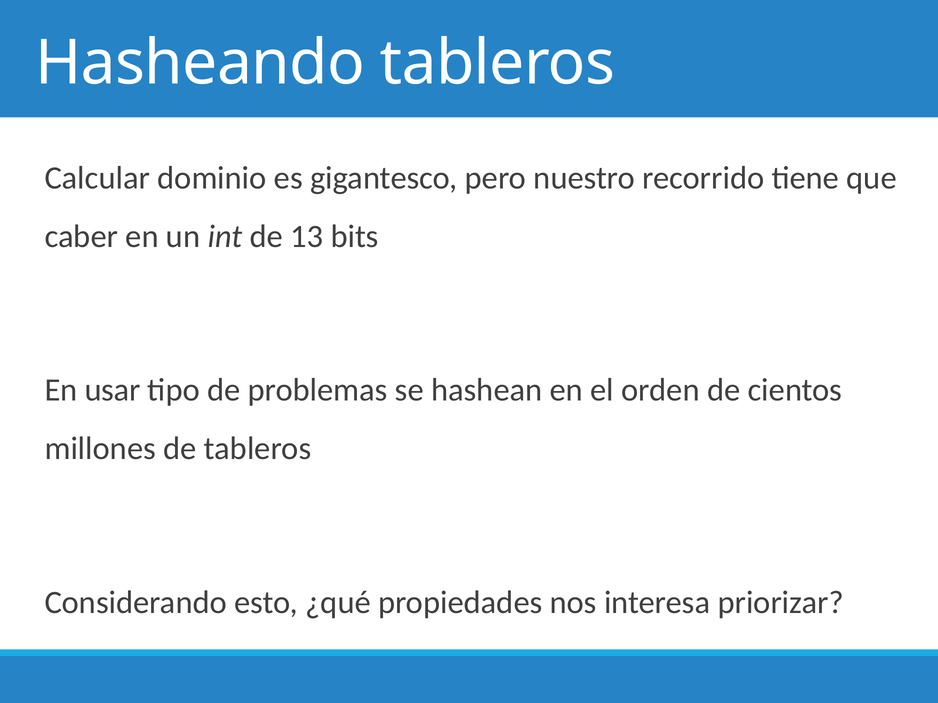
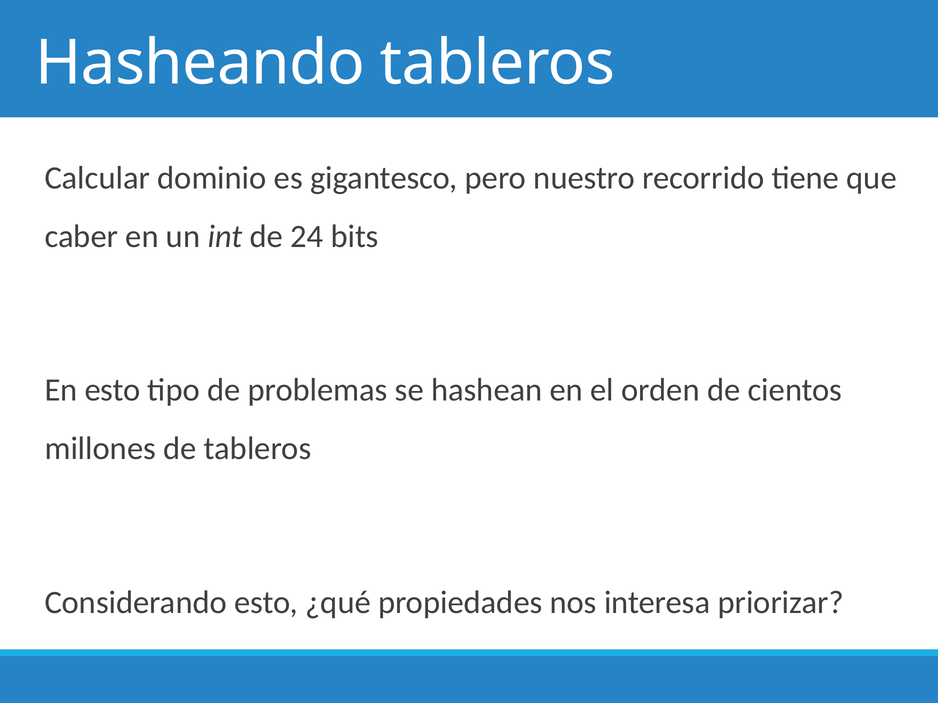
13: 13 -> 24 (307, 237)
En usar: usar -> esto (113, 390)
